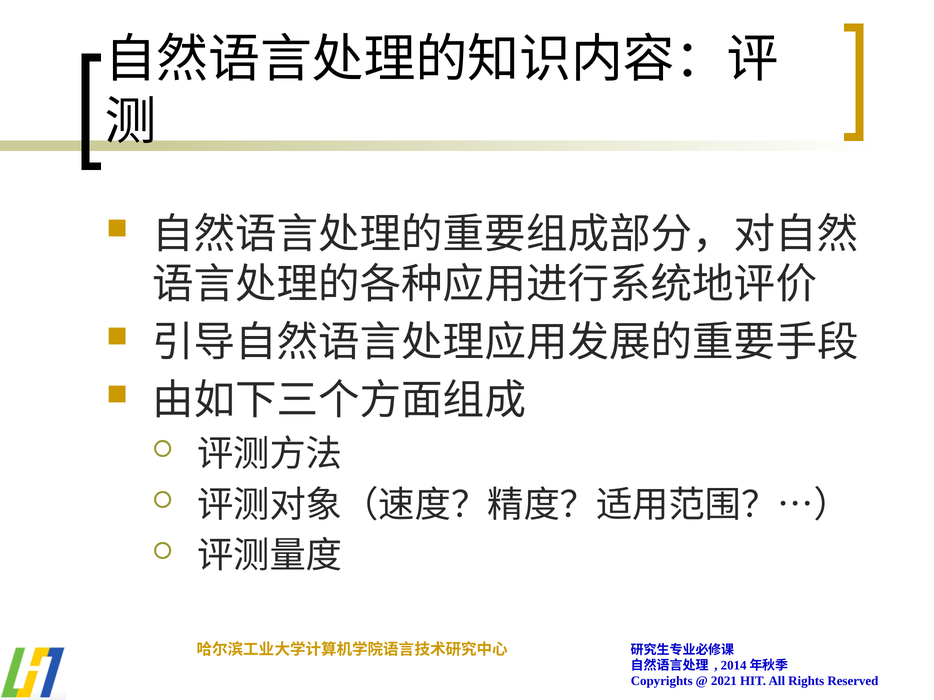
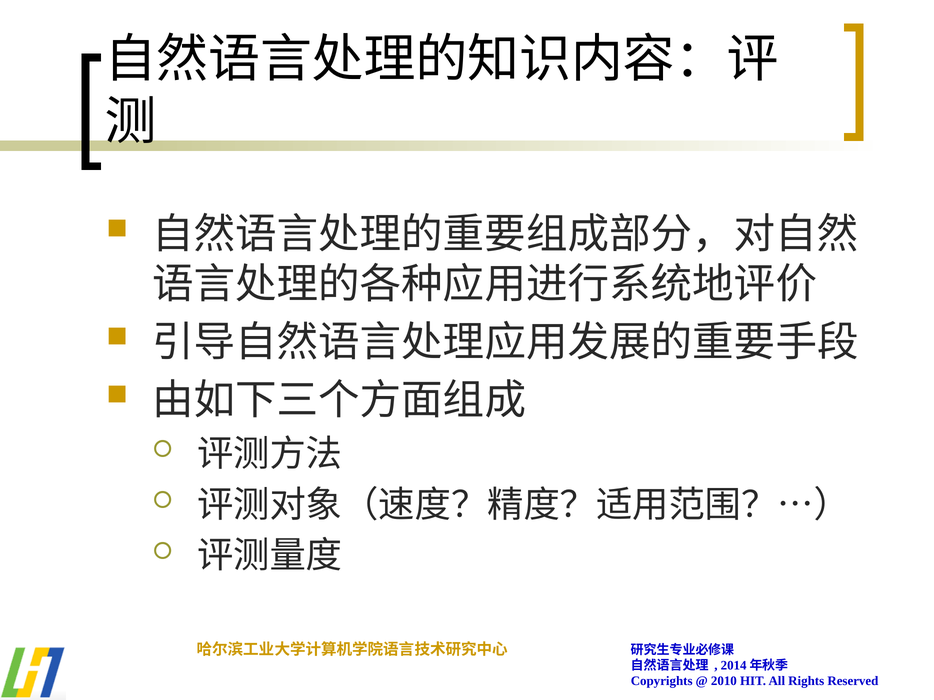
2021: 2021 -> 2010 (724, 682)
